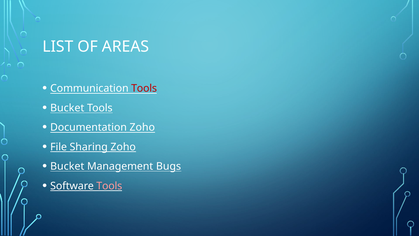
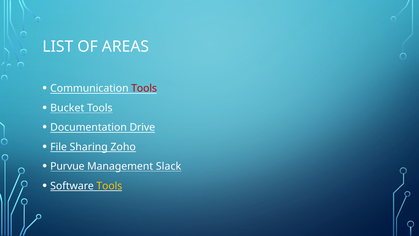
Documentation Zoho: Zoho -> Drive (142, 127)
Bucket: Bucket -> Purvue (67, 166)
Bugs: Bugs -> Slack (169, 166)
Tools colour: pink -> yellow (109, 186)
